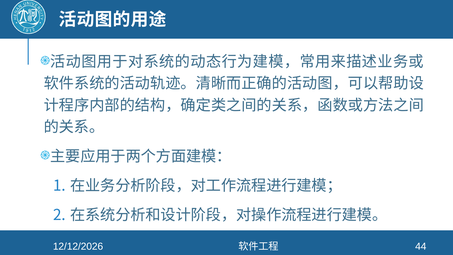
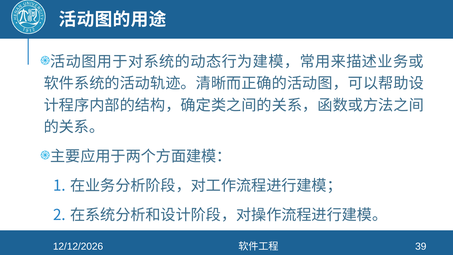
44: 44 -> 39 (421, 246)
